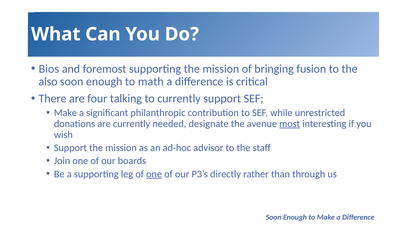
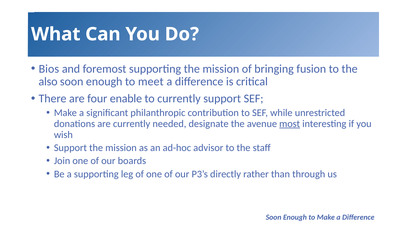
math: math -> meet (151, 82)
talking: talking -> enable (126, 99)
one underline: present -> none (154, 174)
